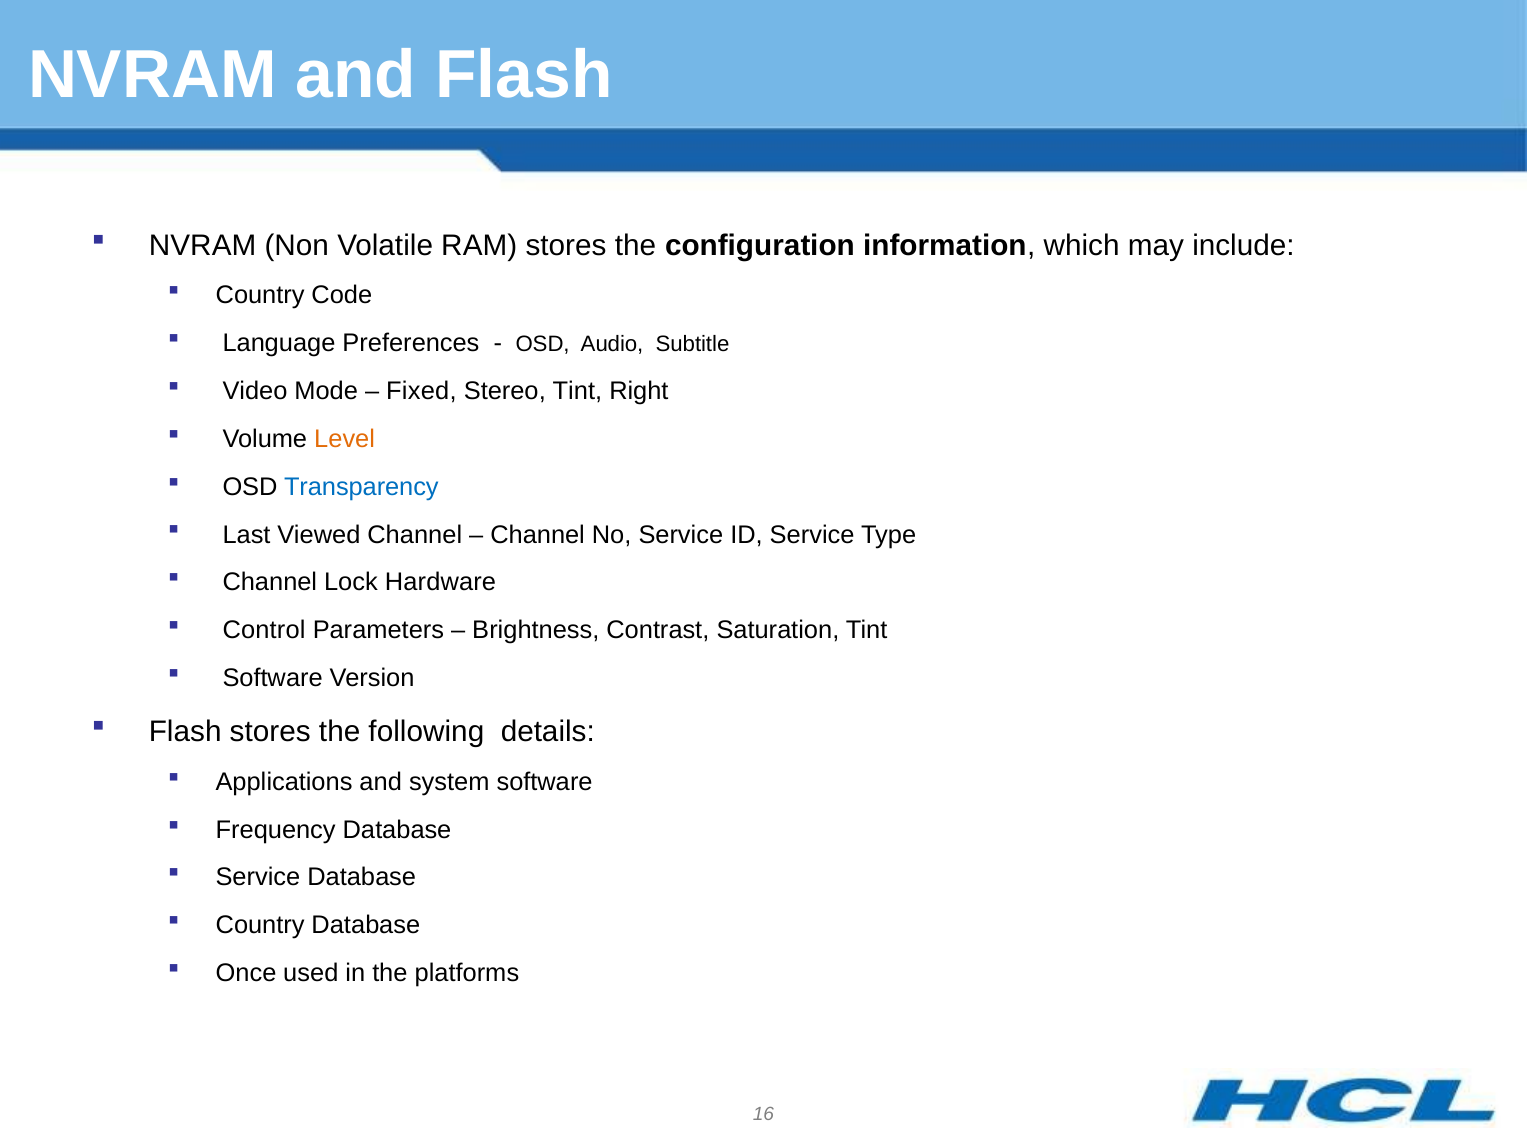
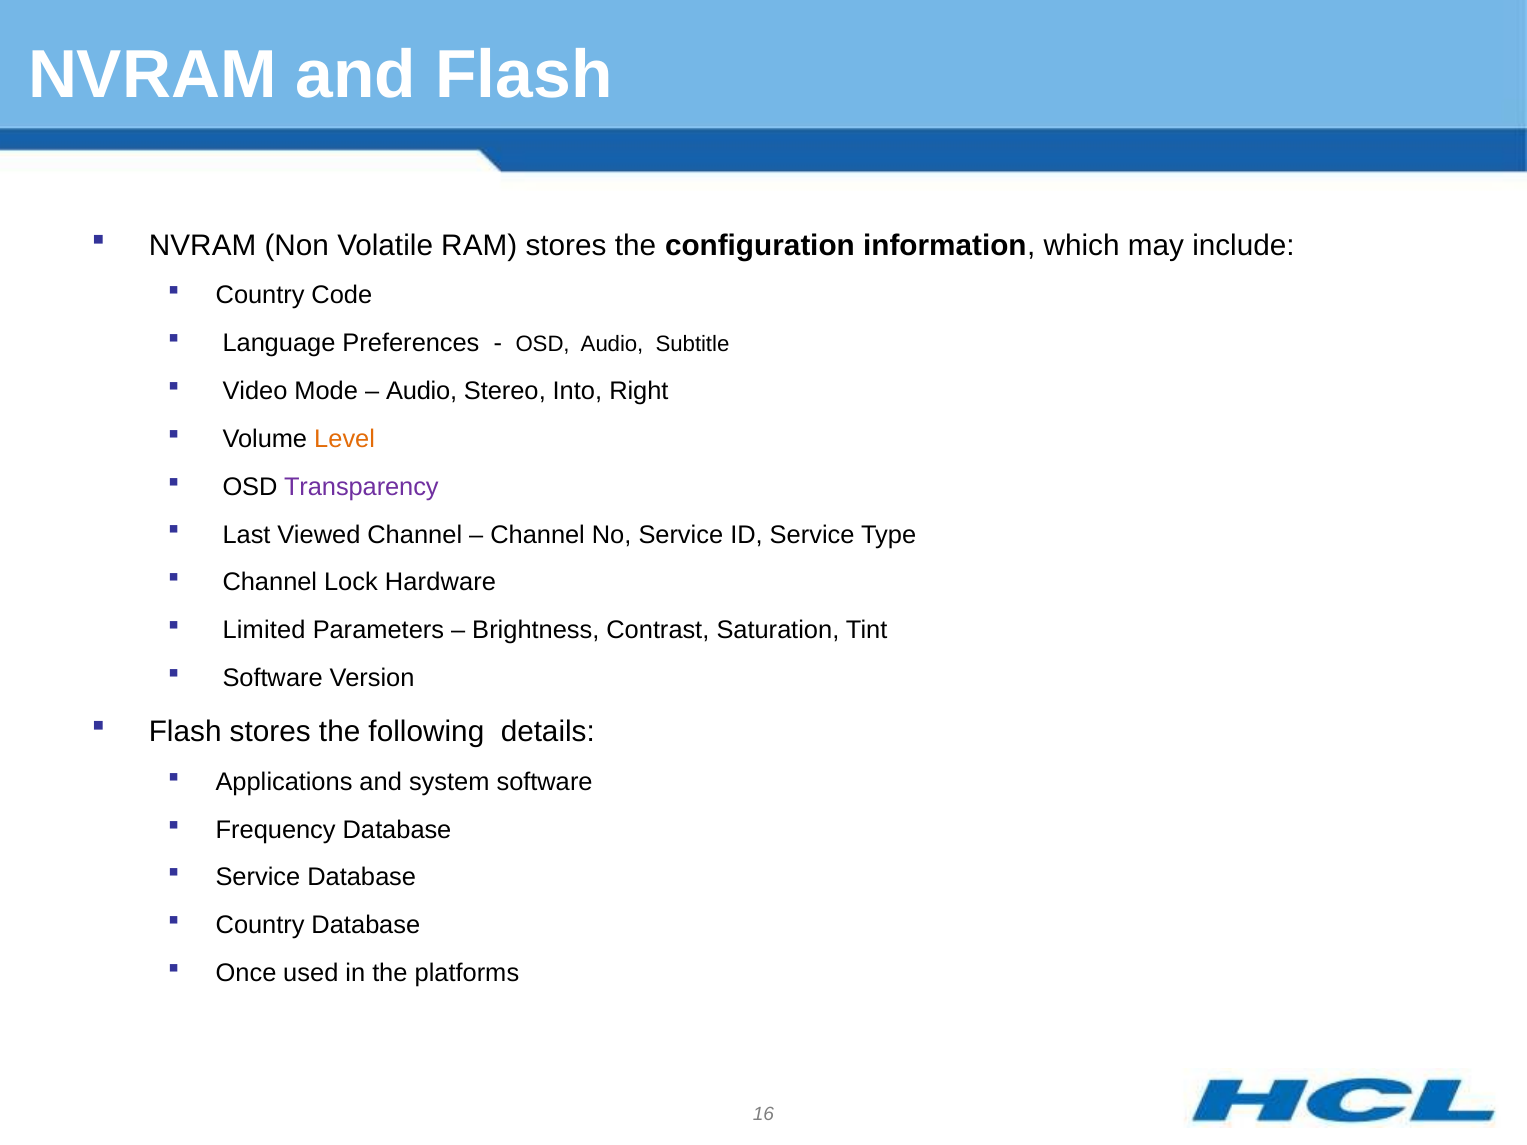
Fixed: Fixed -> Audio (422, 391)
Stereo Tint: Tint -> Into (577, 391)
Transparency colour: blue -> purple (361, 487)
Control: Control -> Limited (264, 630)
